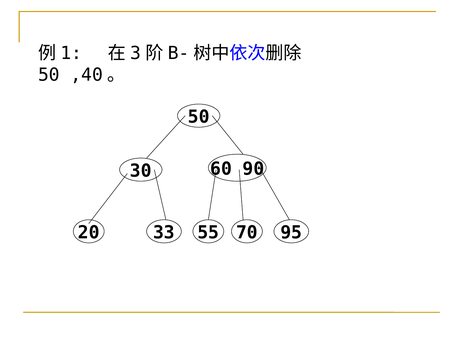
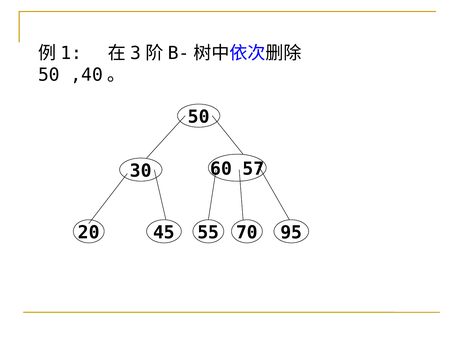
90: 90 -> 57 (253, 169)
33: 33 -> 45 (164, 233)
